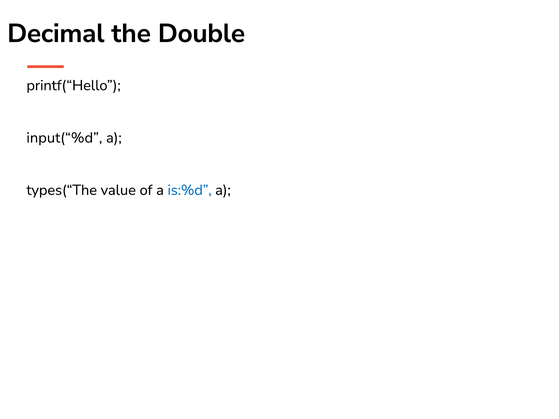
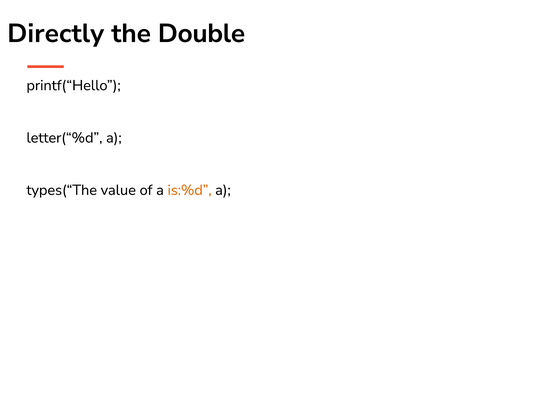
Decimal: Decimal -> Directly (56, 33)
input(“%d: input(“%d -> letter(“%d (64, 138)
is:%d colour: blue -> orange (190, 190)
